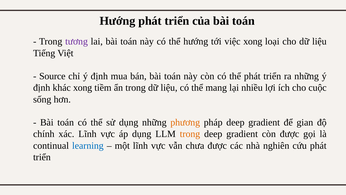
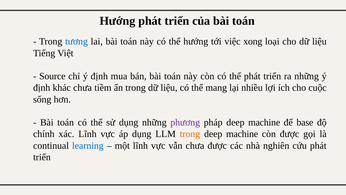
tương colour: purple -> blue (77, 41)
khác xong: xong -> chưa (83, 88)
phương colour: orange -> purple (185, 122)
pháp deep gradient: gradient -> machine (264, 122)
gian: gian -> base (305, 122)
gradient: gradient -> machine (242, 134)
